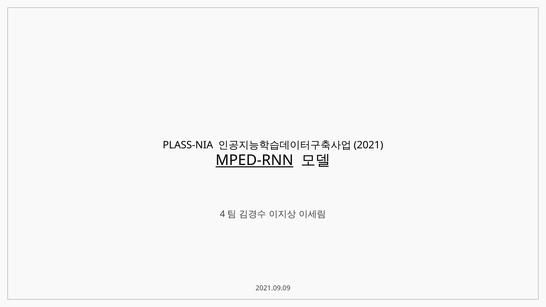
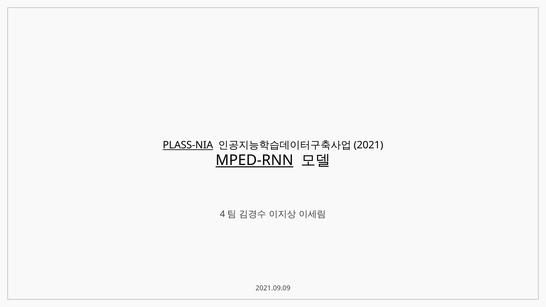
PLASS-NIA underline: none -> present (188, 145)
